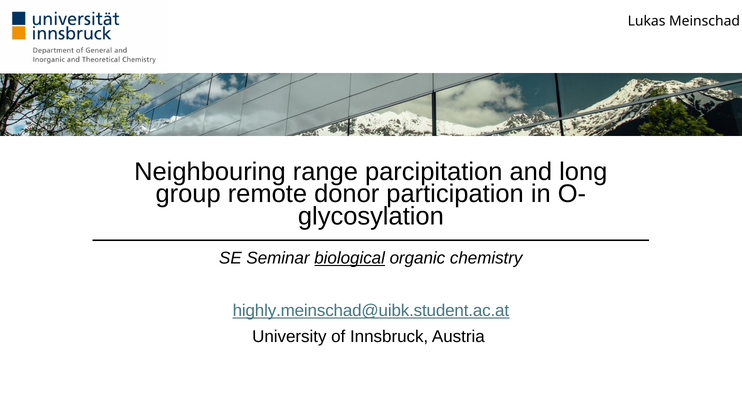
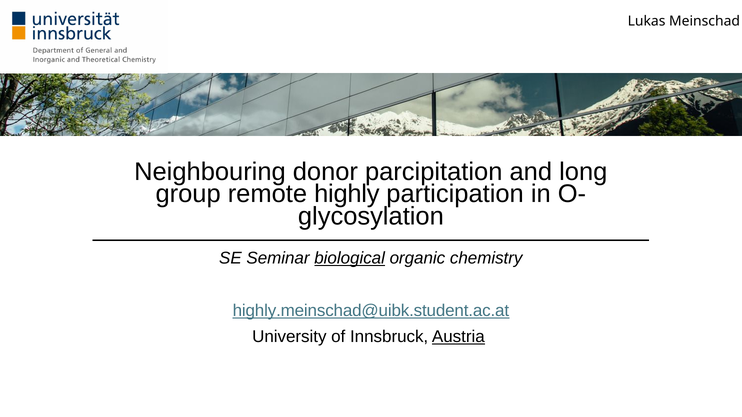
range: range -> donor (325, 172)
donor: donor -> highly (347, 194)
Austria underline: none -> present (458, 337)
